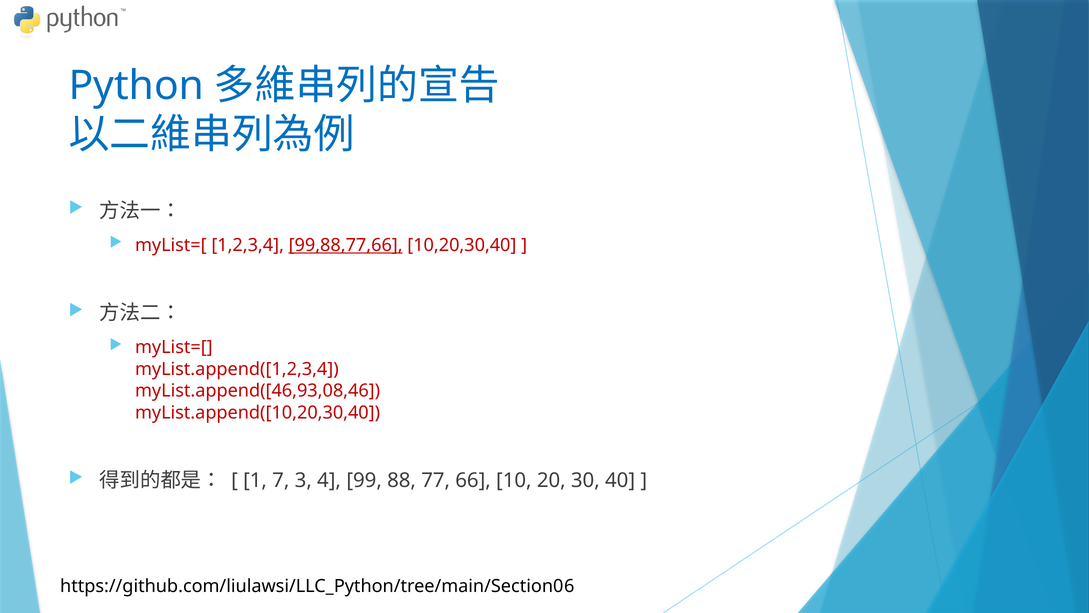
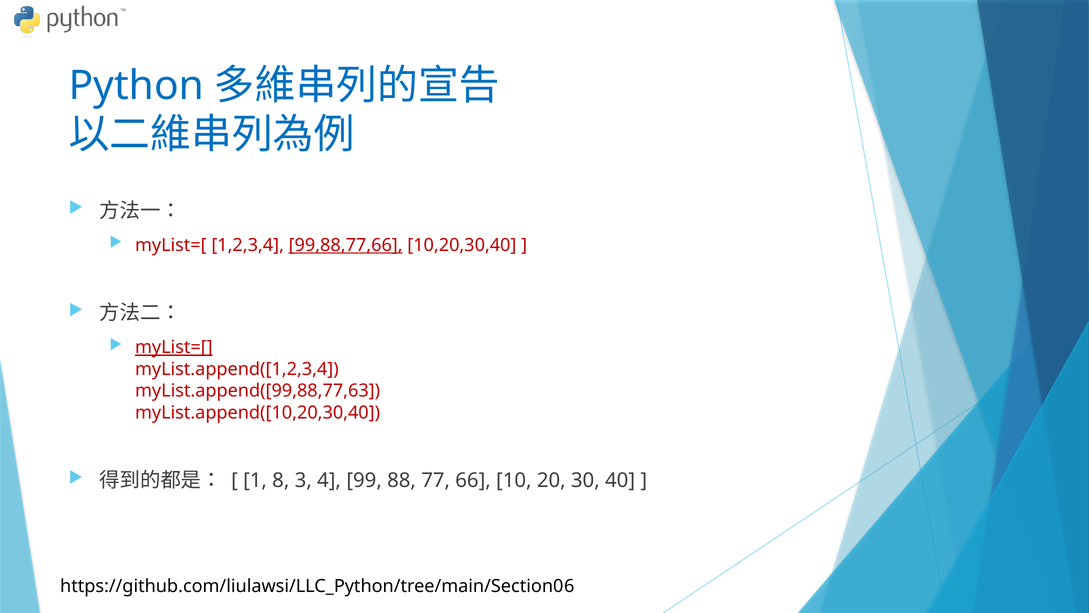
myList=[ underline: none -> present (174, 347)
myList.append([46,93,08,46: myList.append([46,93,08,46 -> myList.append([99,88,77,63 (258, 391)
7: 7 -> 8 (281, 480)
